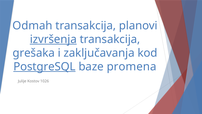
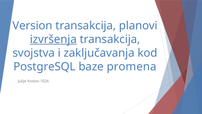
Odmah: Odmah -> Version (32, 26)
grešaka: grešaka -> svojstva (34, 53)
PostgreSQL underline: present -> none (44, 66)
